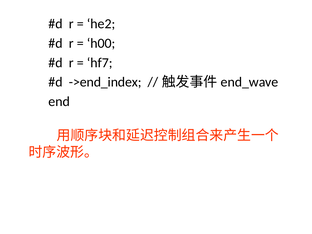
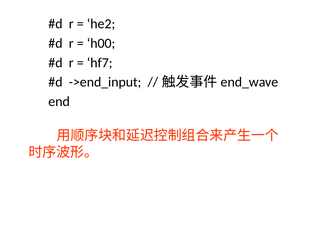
->end_index: ->end_index -> ->end_input (105, 82)
